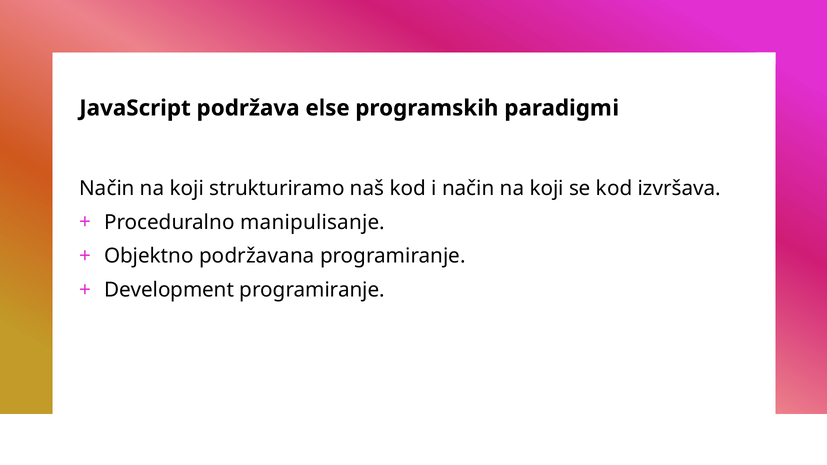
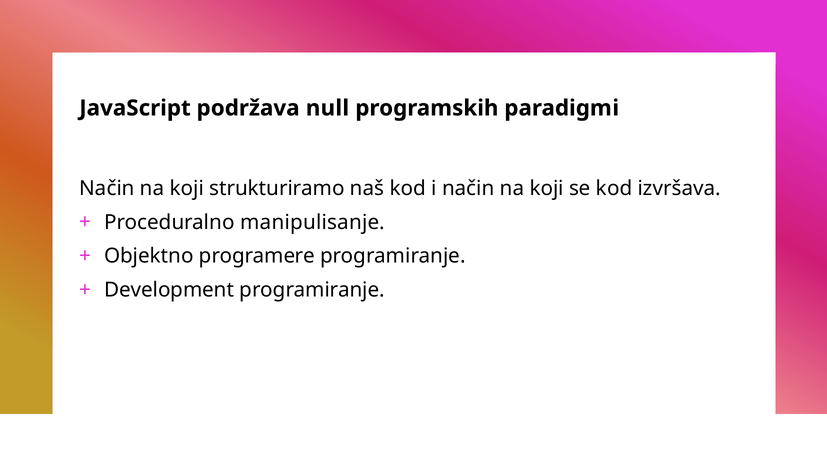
else: else -> null (327, 108)
podržavana: podržavana -> programere (257, 256)
